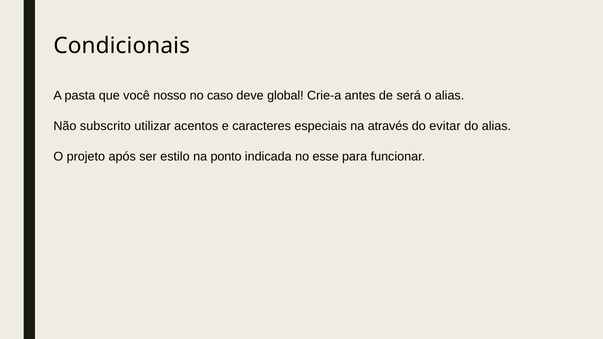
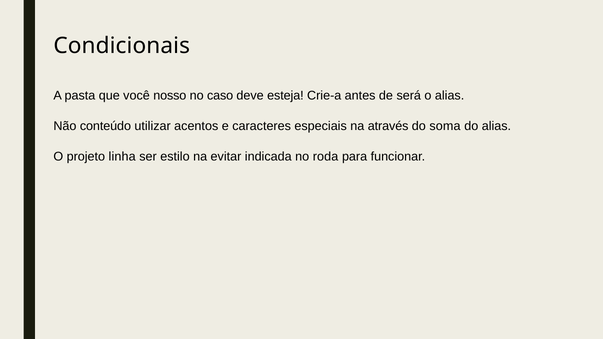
global: global -> esteja (285, 96)
subscrito: subscrito -> conteúdo (105, 126)
evitar: evitar -> soma (445, 126)
após: após -> linha (122, 156)
ponto: ponto -> evitar (226, 156)
esse: esse -> roda (326, 156)
